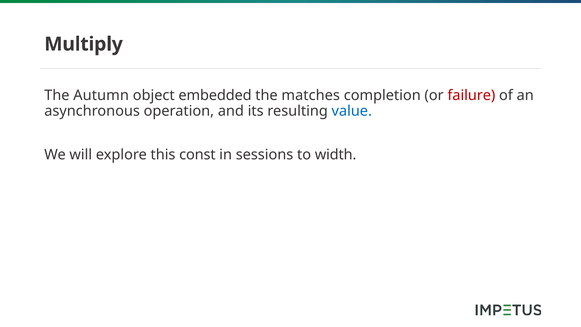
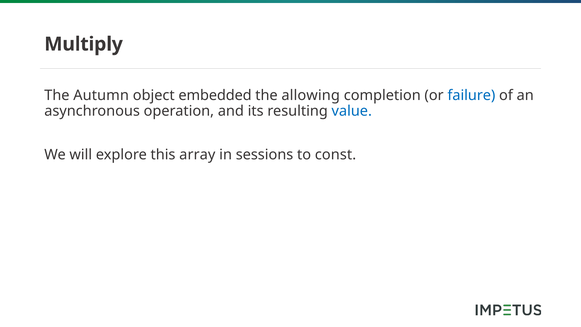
matches: matches -> allowing (311, 95)
failure colour: red -> blue (471, 95)
const: const -> array (197, 155)
width: width -> const (336, 155)
